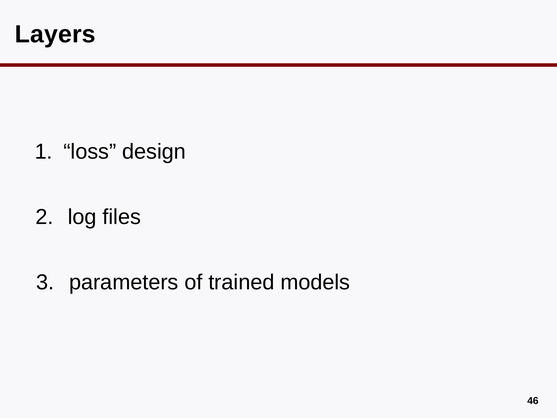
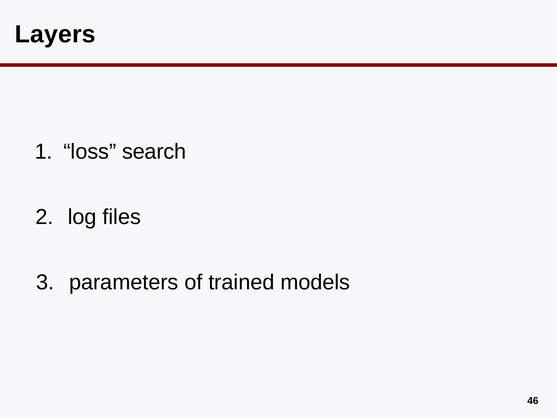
design: design -> search (154, 152)
